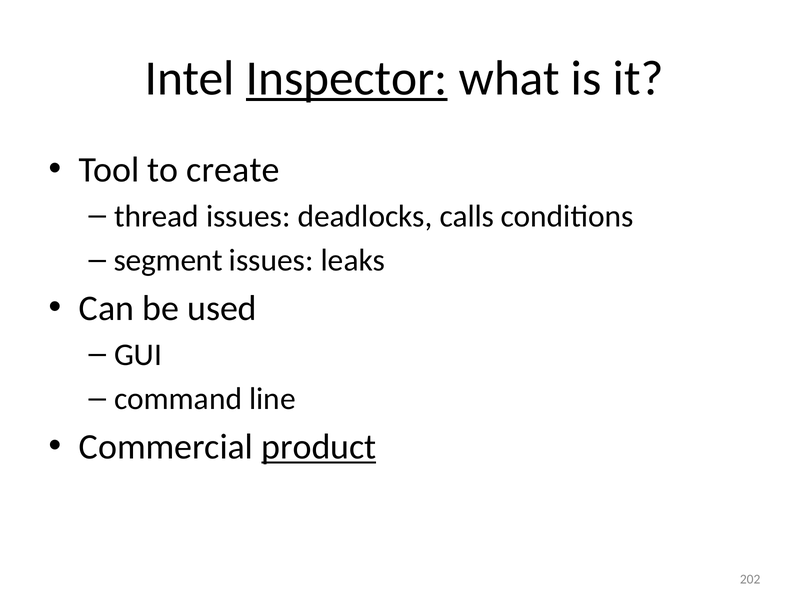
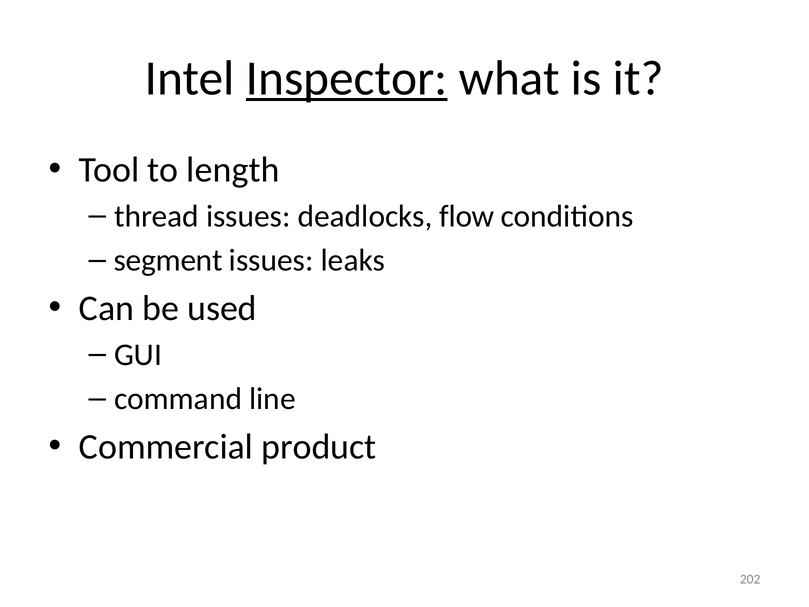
create: create -> length (233, 170)
calls: calls -> flow (467, 216)
product underline: present -> none (319, 447)
